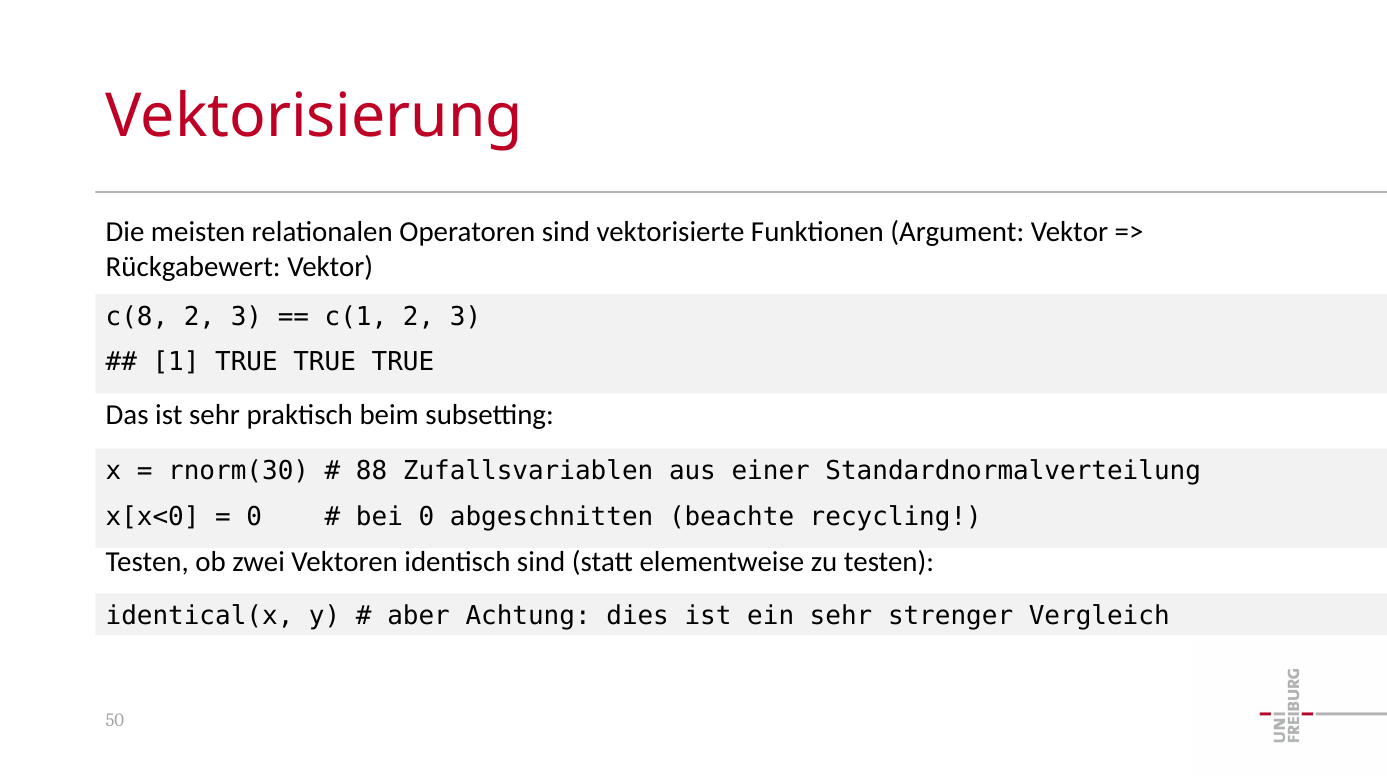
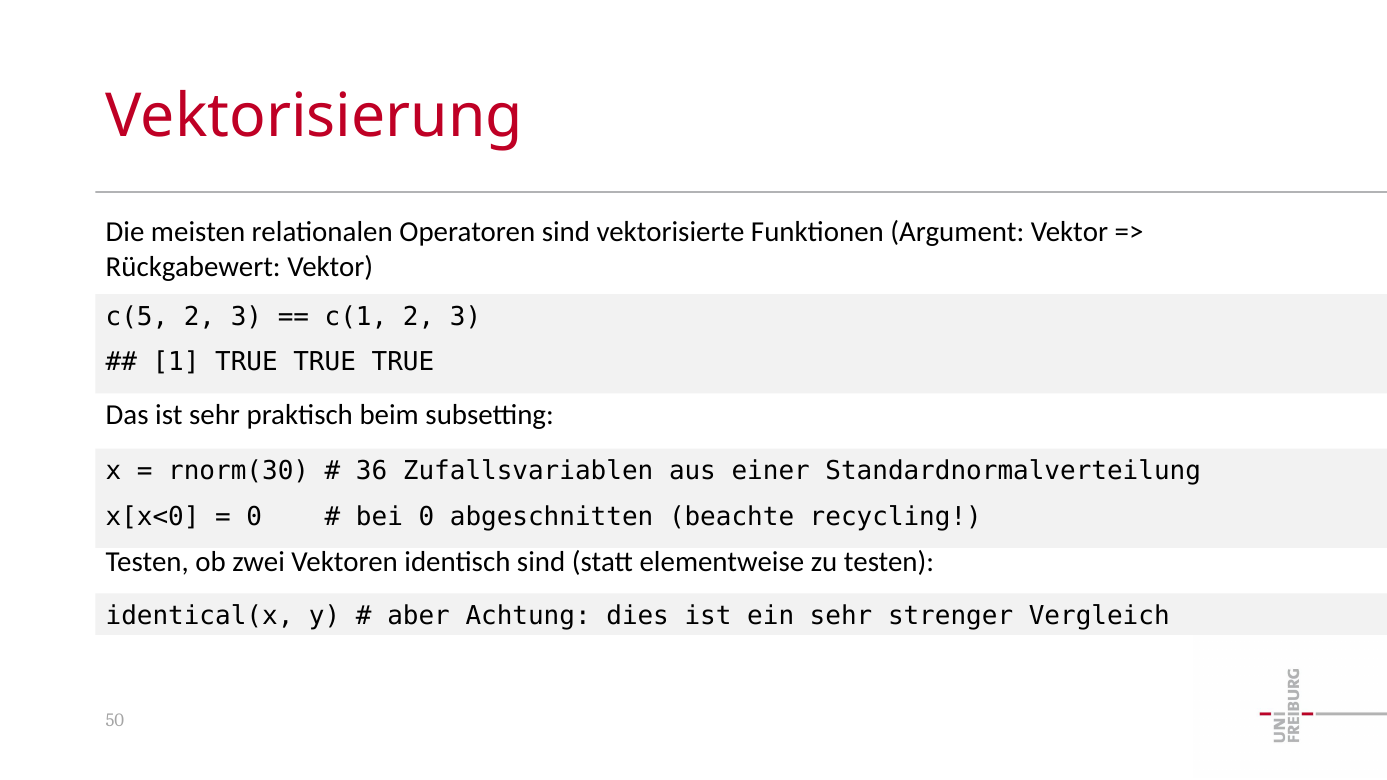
c(8: c(8 -> c(5 (137, 317)
88: 88 -> 36 (372, 471)
